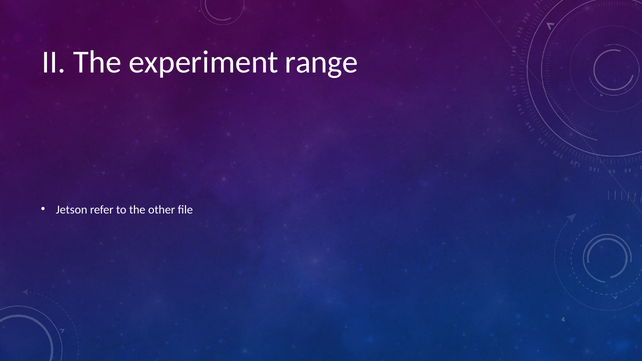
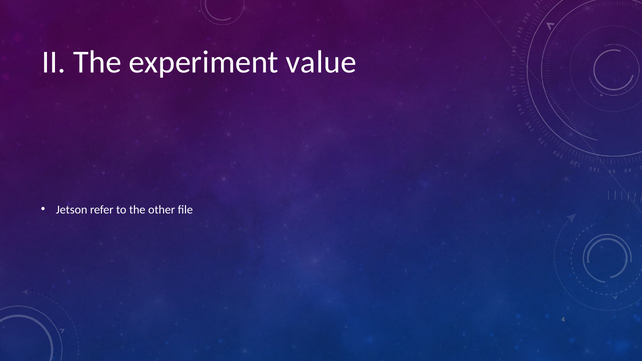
range: range -> value (321, 62)
